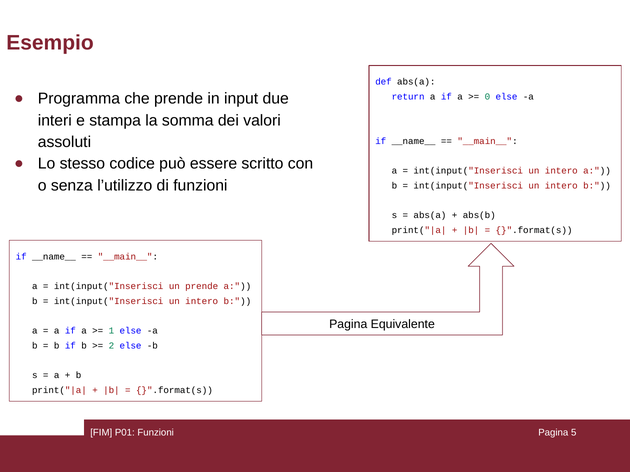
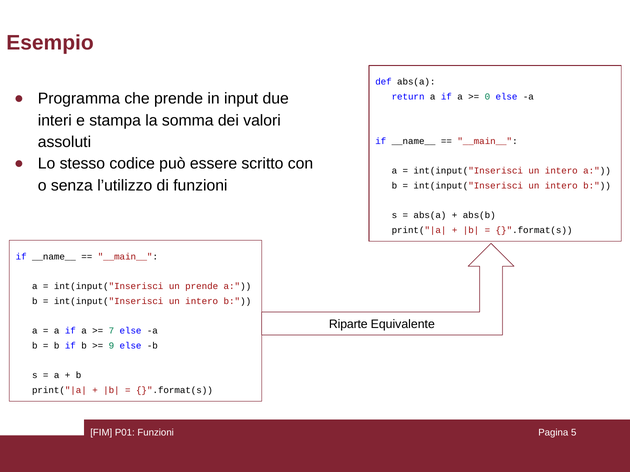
Pagina: Pagina -> Riparte (348, 325)
1: 1 -> 7 (111, 331)
2: 2 -> 9 (111, 346)
